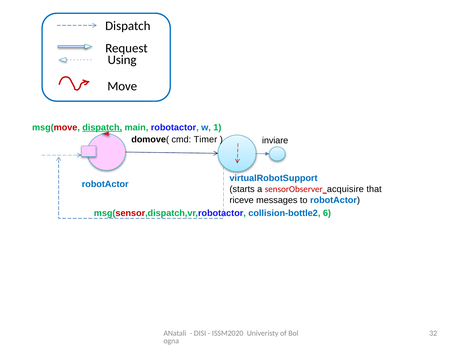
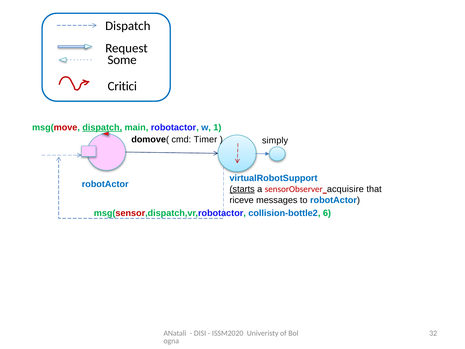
Using: Using -> Some (122, 60)
Move: Move -> Critici (122, 86)
inviare: inviare -> simply (275, 140)
starts underline: none -> present (242, 189)
